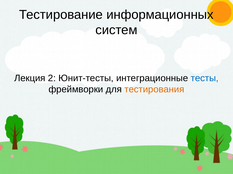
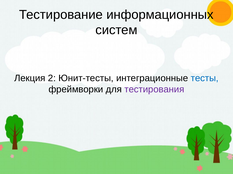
тестирования colour: orange -> purple (154, 90)
